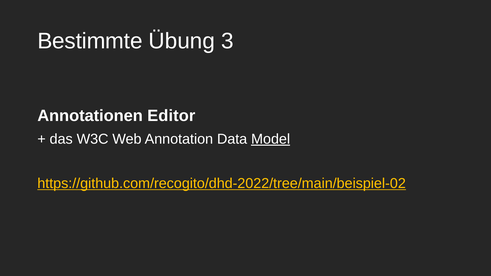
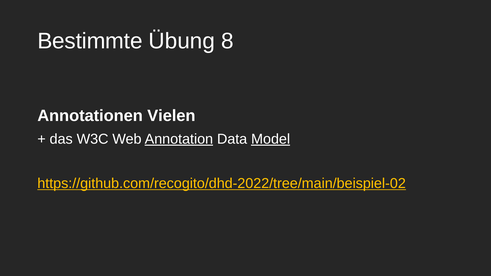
3: 3 -> 8 (227, 41)
Editor: Editor -> Vielen (171, 116)
Annotation underline: none -> present (179, 139)
